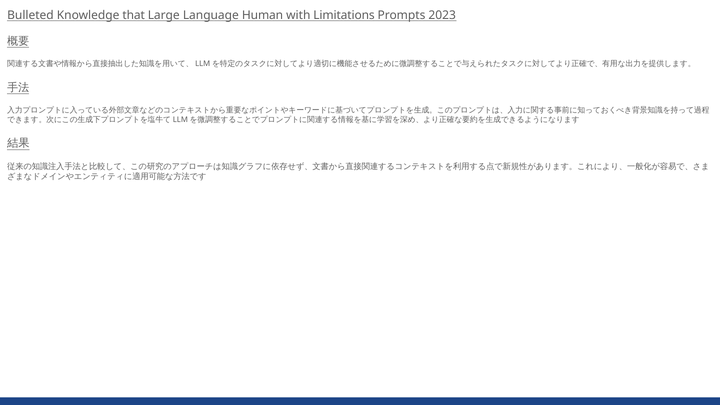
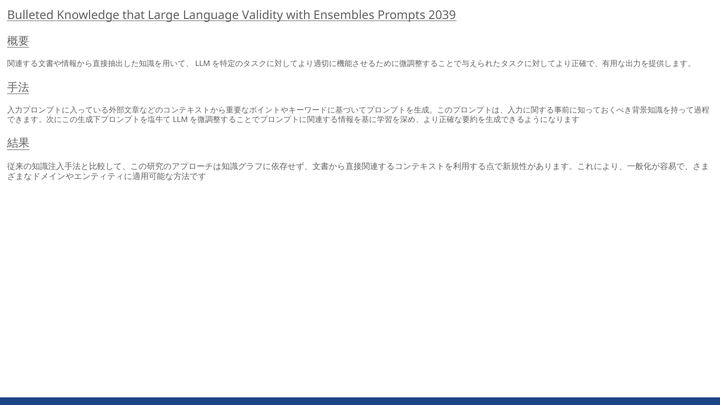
Human: Human -> Validity (262, 15)
Limitations: Limitations -> Ensembles (344, 15)
2023: 2023 -> 2039 (442, 15)
